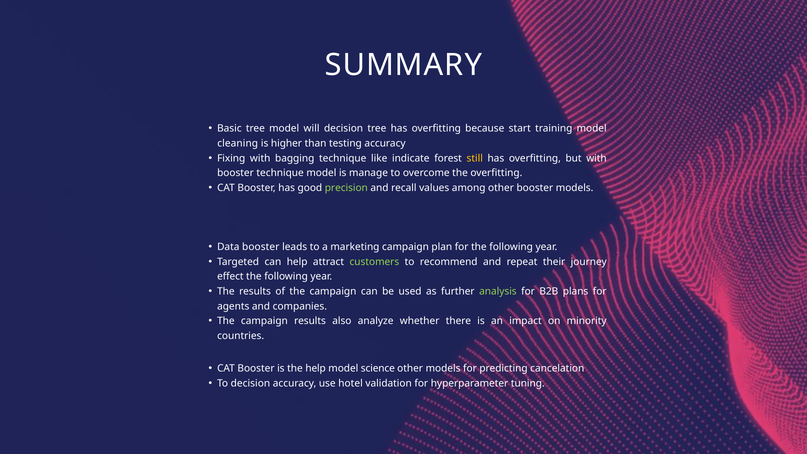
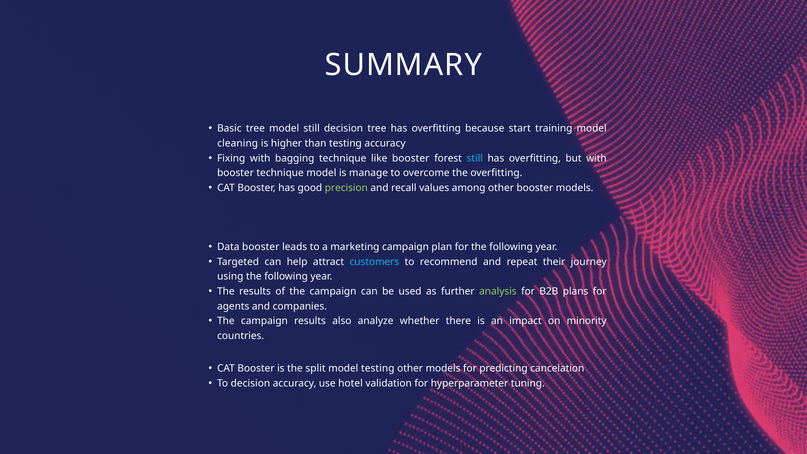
model will: will -> still (312, 129)
like indicate: indicate -> booster (411, 158)
still colour: yellow -> light blue (475, 158)
customers colour: light green -> light blue (374, 262)
effect: effect -> using (230, 277)
the help: help -> split (316, 368)
model science: science -> testing (378, 368)
